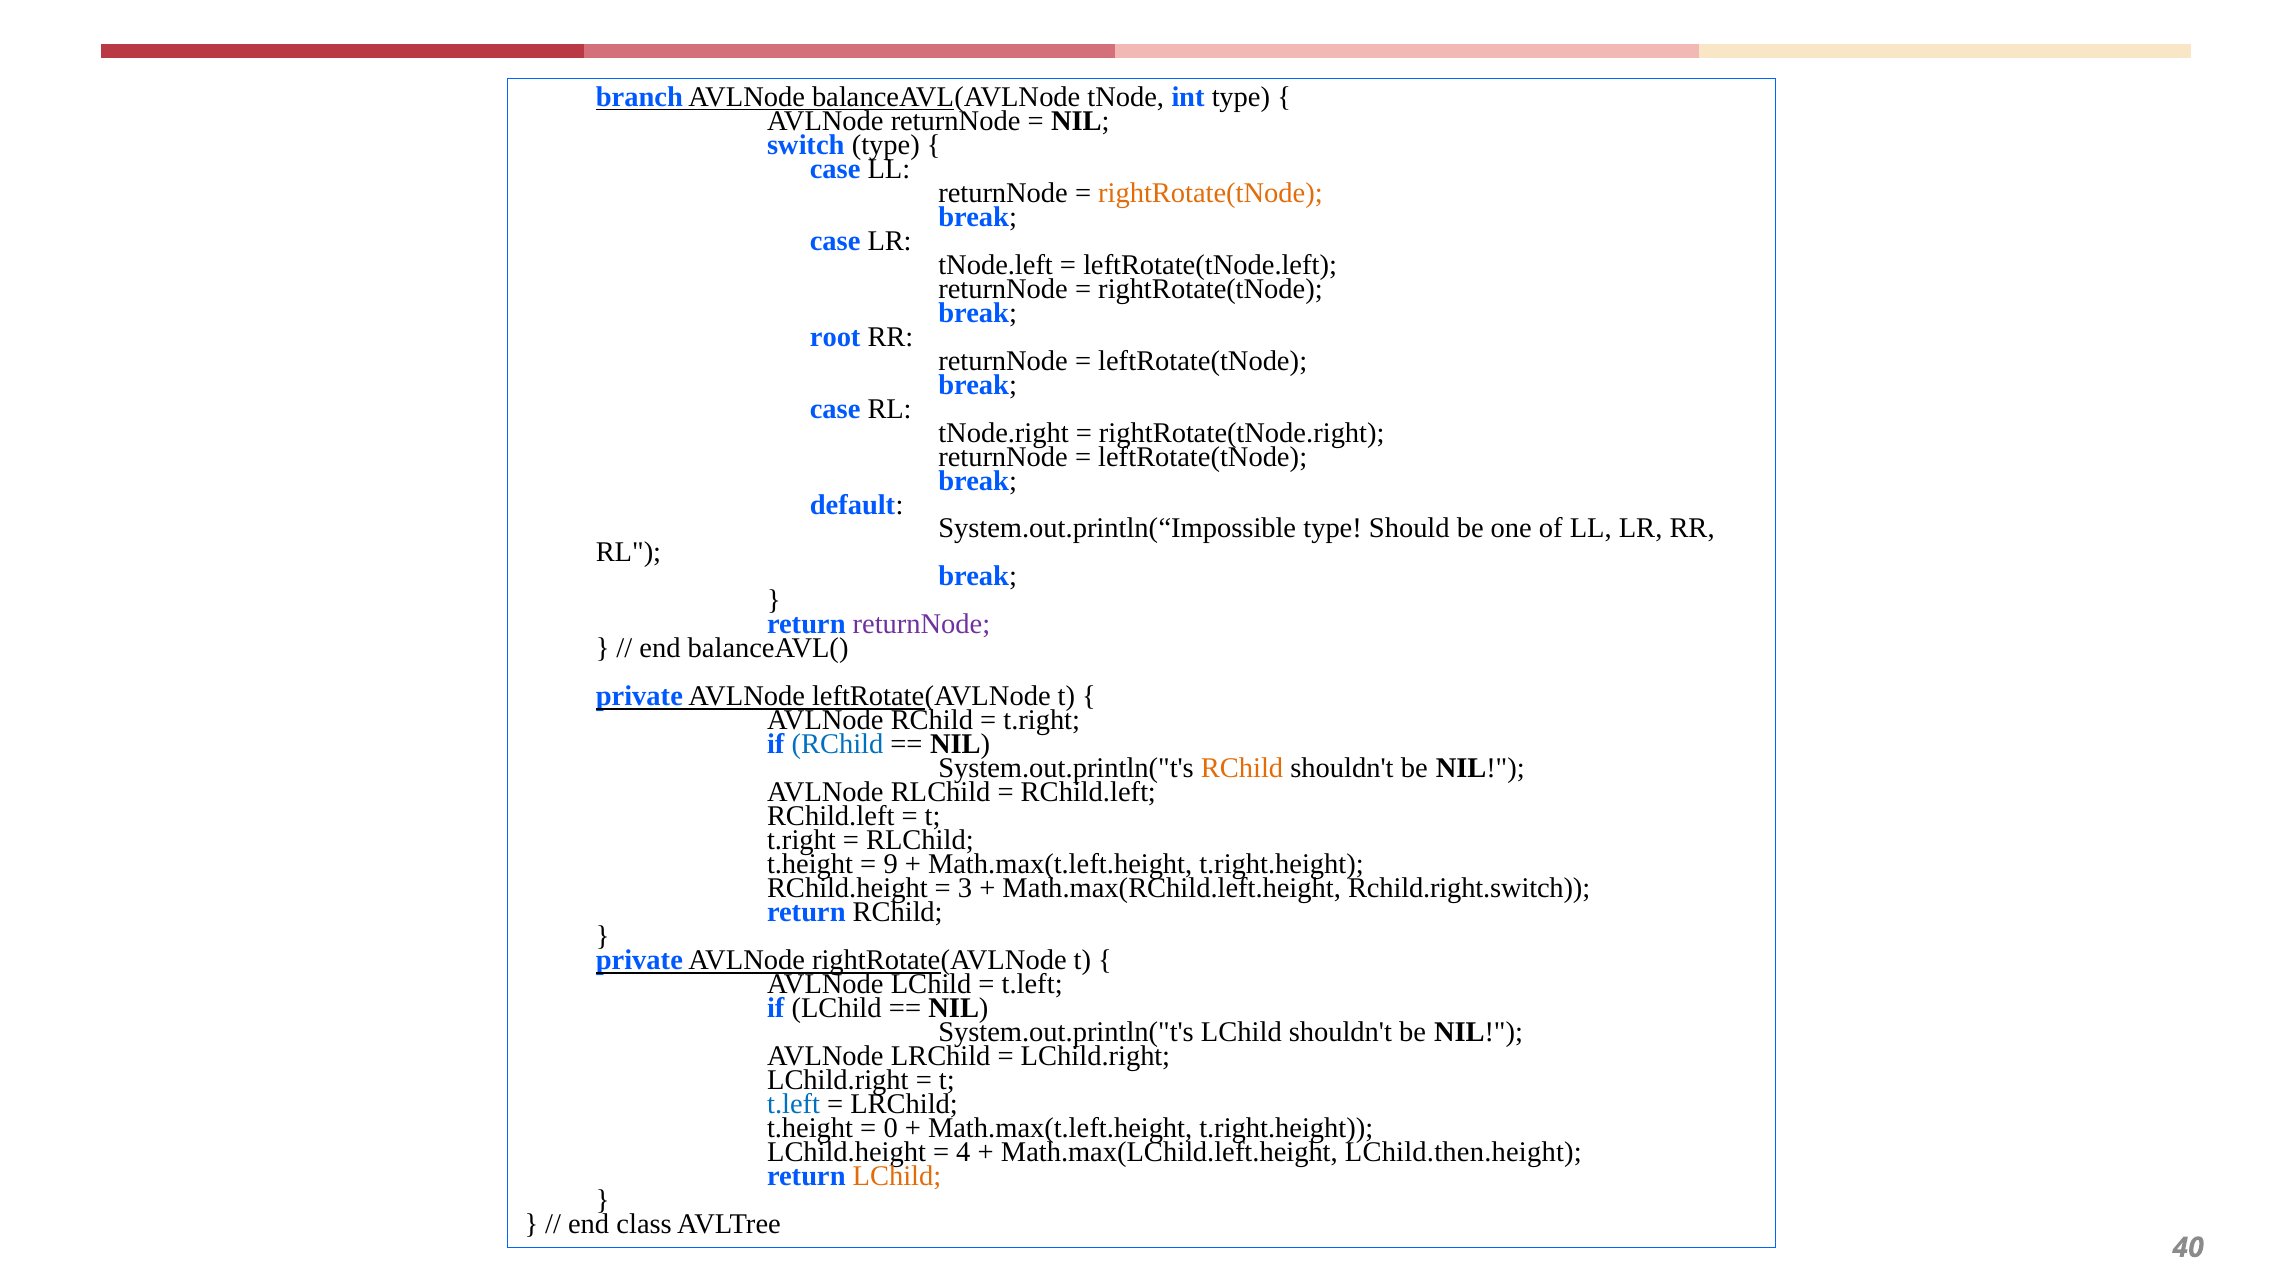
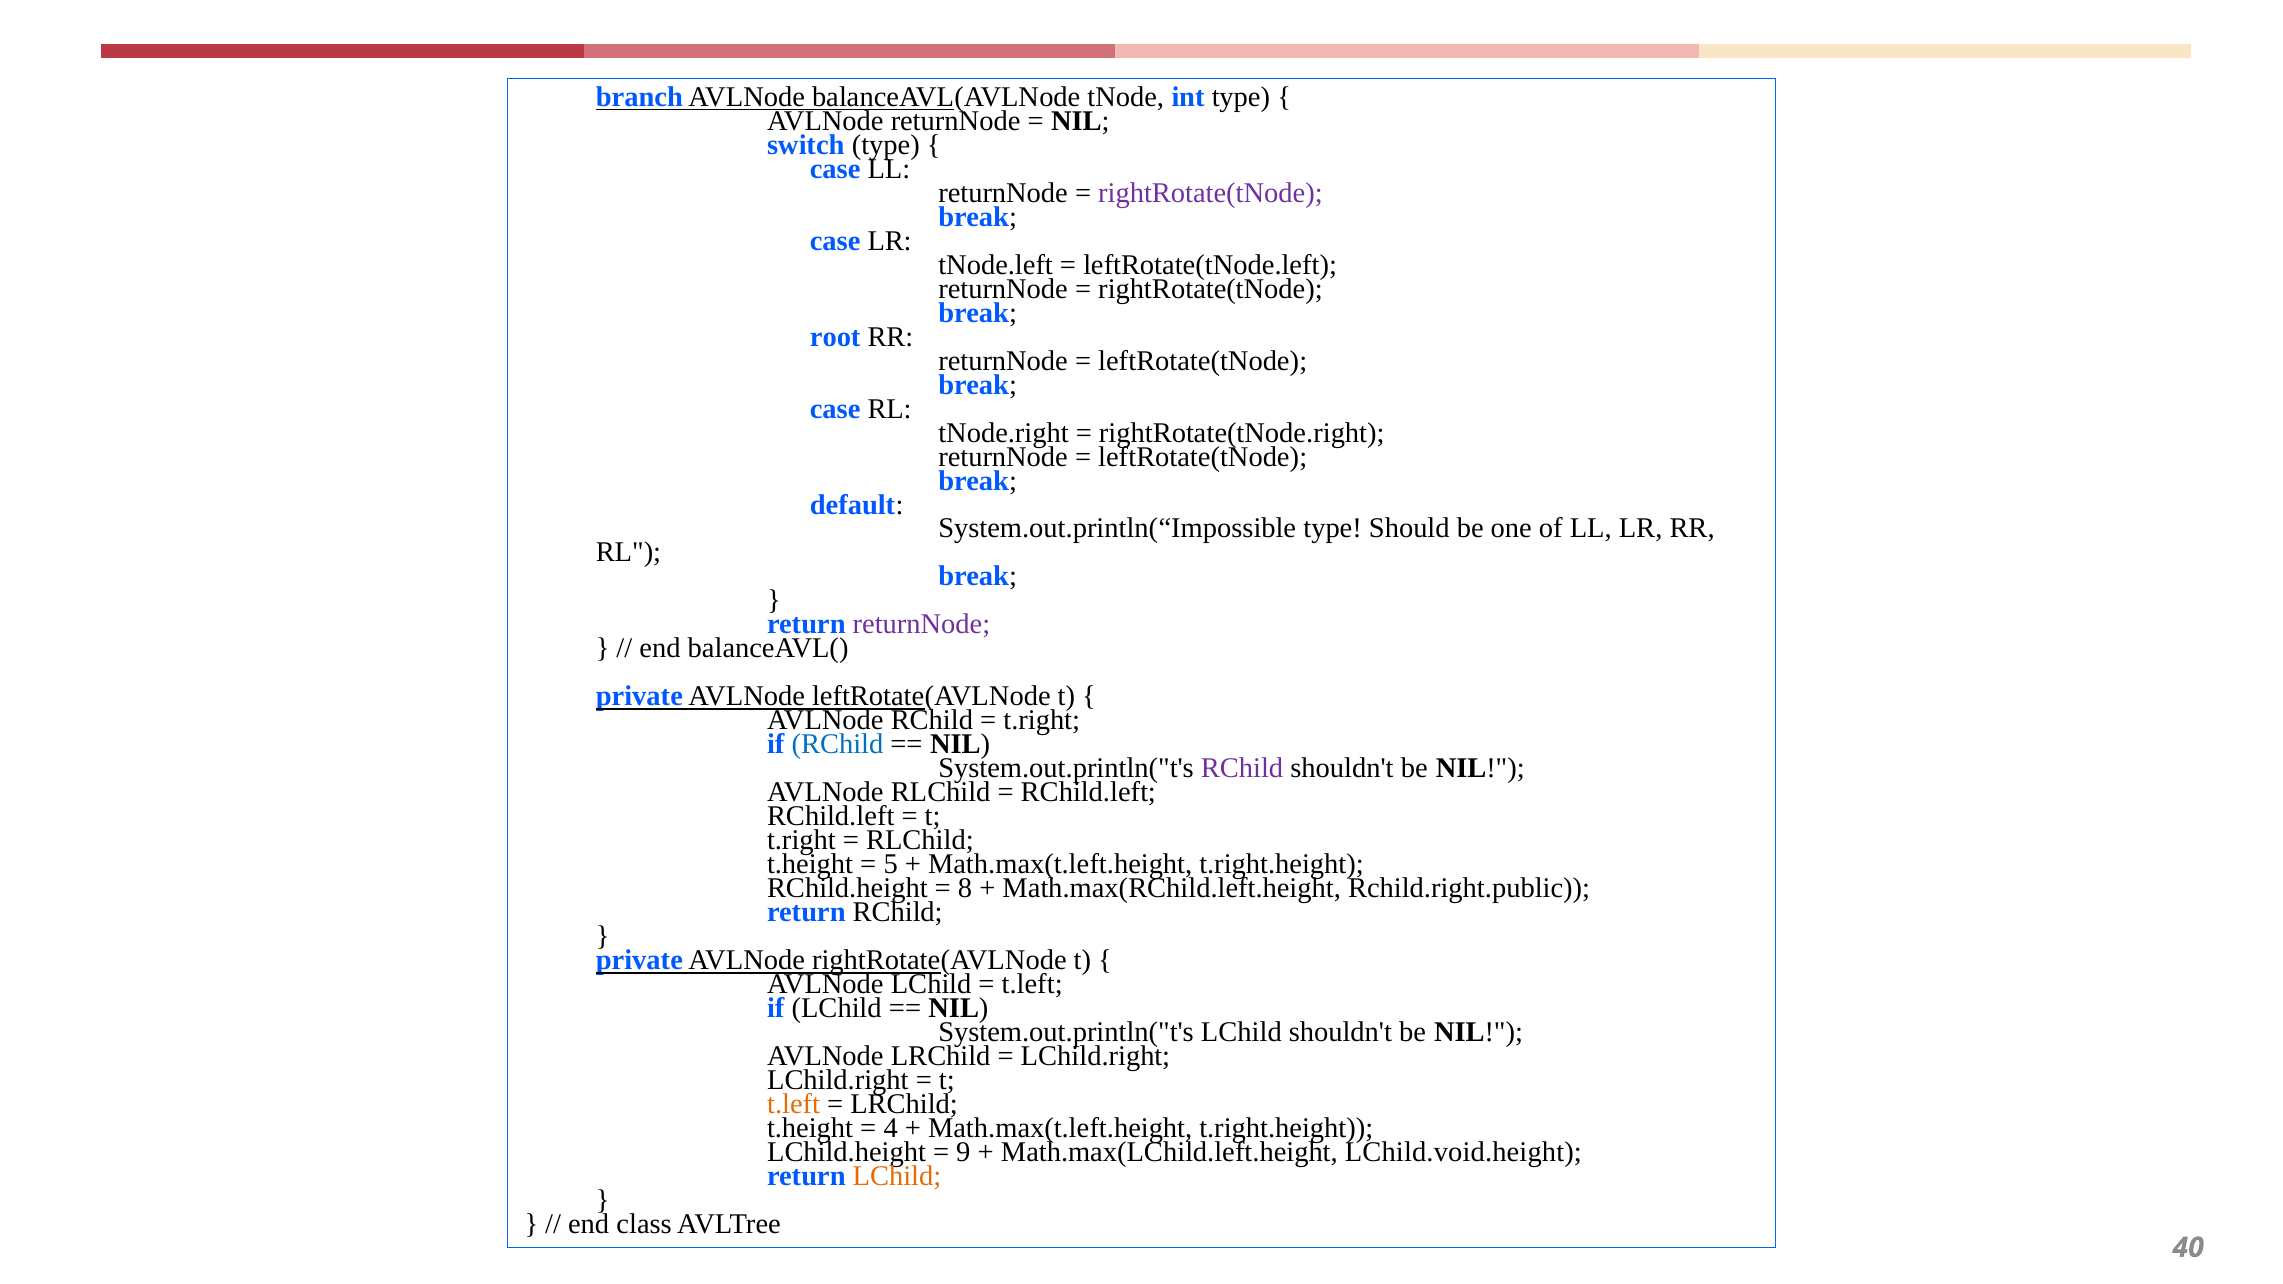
rightRotate(tNode colour: orange -> purple (1210, 193)
RChild colour: orange -> purple (1242, 769)
9: 9 -> 5 (891, 865)
3: 3 -> 8 (965, 889)
Rchild.right.switch: Rchild.right.switch -> Rchild.right.public (1469, 889)
t.left colour: blue -> orange (794, 1105)
0: 0 -> 4 (891, 1129)
4: 4 -> 9 (963, 1153)
LChild.then.height: LChild.then.height -> LChild.void.height (1463, 1153)
